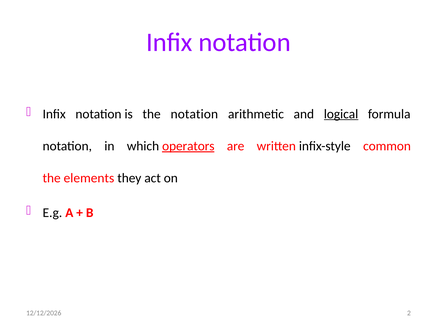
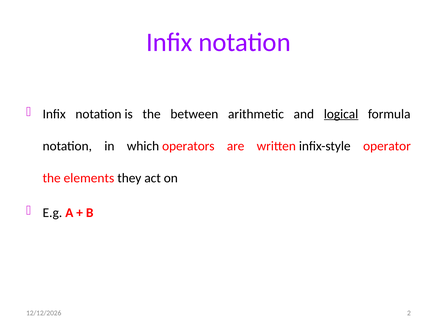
the notation: notation -> between (194, 114)
operators underline: present -> none (188, 146)
common: common -> operator (387, 146)
